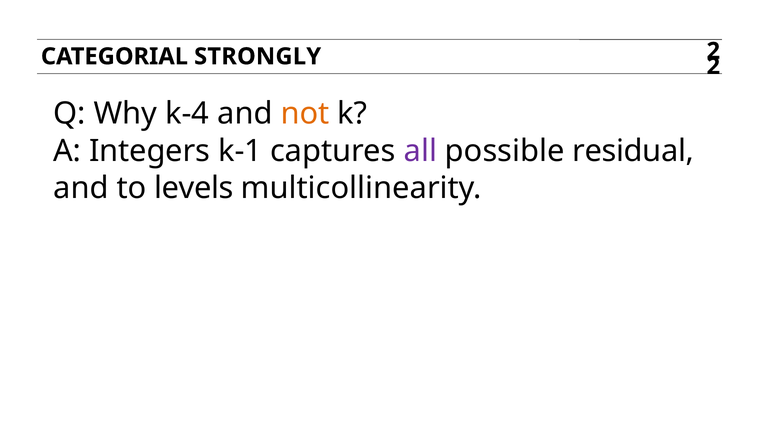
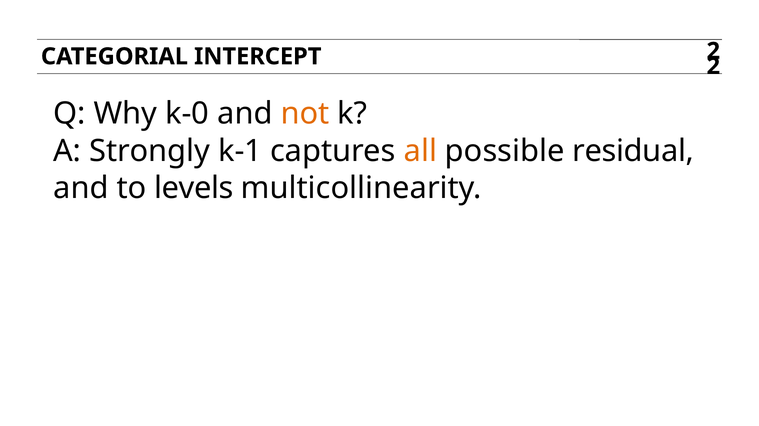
STRONGLY: STRONGLY -> INTERCEPT (258, 56)
k-4: k-4 -> k-0 (187, 114)
Integers: Integers -> Strongly (150, 151)
all colour: purple -> orange (420, 151)
